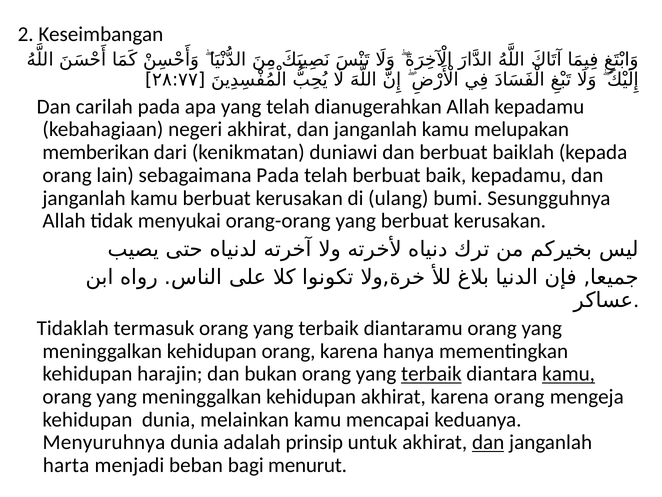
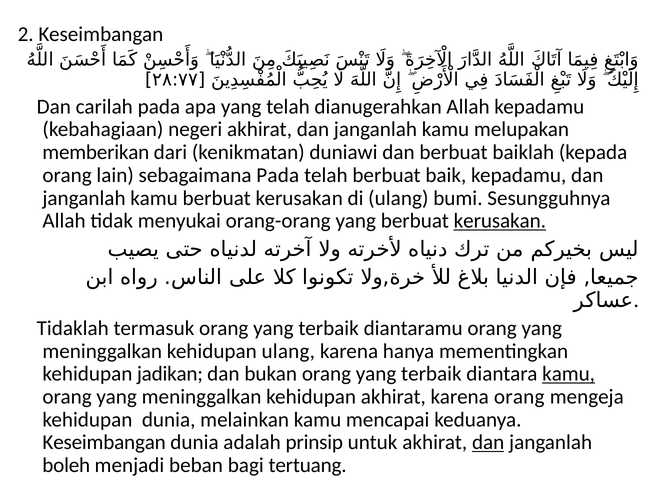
kerusakan underline: none -> present (500, 221)
kehidupan orang: orang -> ulang (288, 351)
harajin: harajin -> jadikan (170, 374)
terbaik underline: present -> none (431, 374)
Menyuruhnya: Menyuruhnya -> Keseimbangan (104, 442)
harta: harta -> boleh (66, 465)
menurut: menurut -> tertuang (308, 465)
